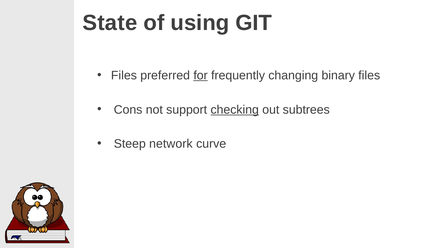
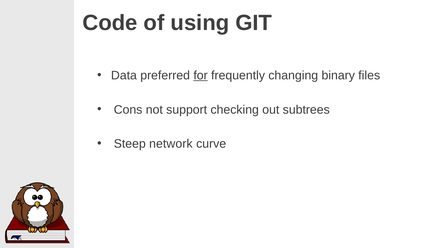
State: State -> Code (110, 23)
Files: Files -> Data (124, 75)
checking underline: present -> none (235, 110)
